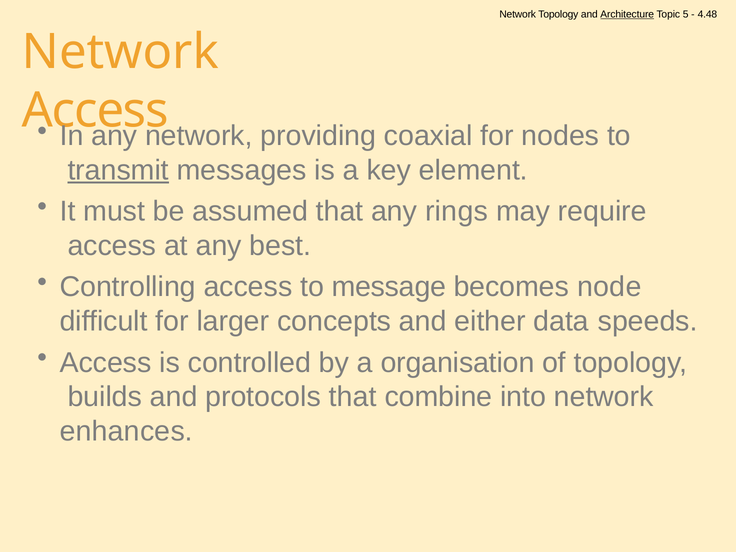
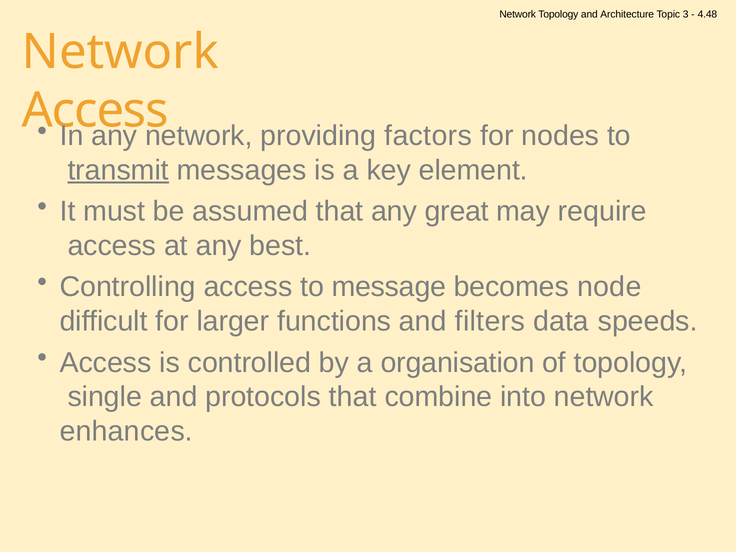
Architecture underline: present -> none (627, 14)
5: 5 -> 3 (686, 14)
coaxial: coaxial -> factors (428, 136)
rings: rings -> great (457, 211)
concepts: concepts -> functions (334, 321)
either: either -> filters (490, 321)
builds: builds -> single (105, 397)
